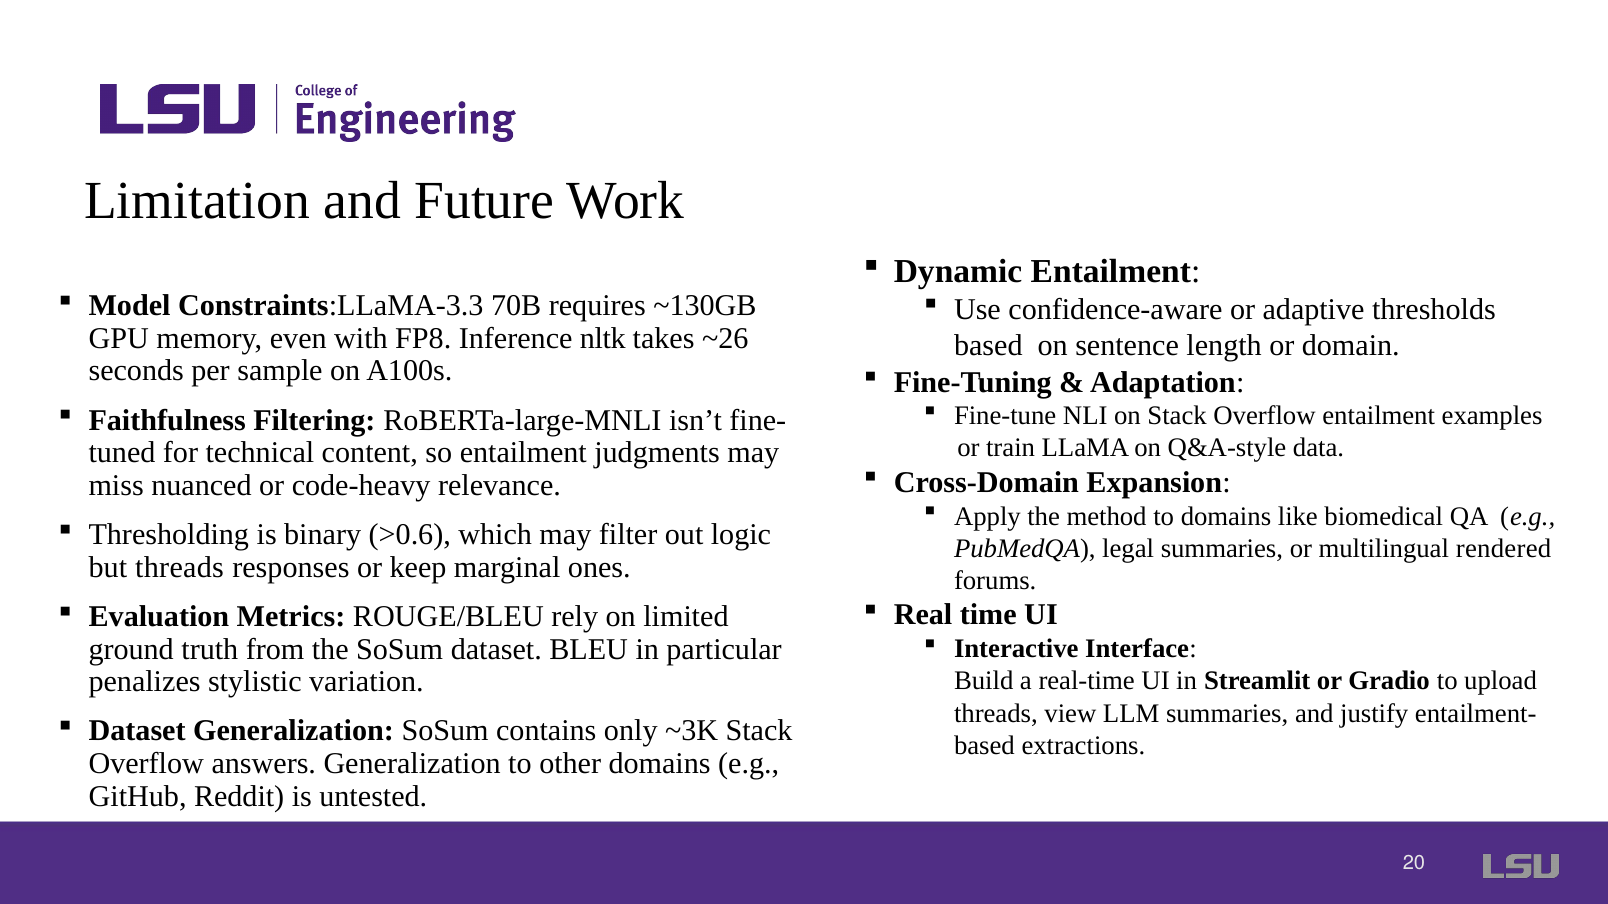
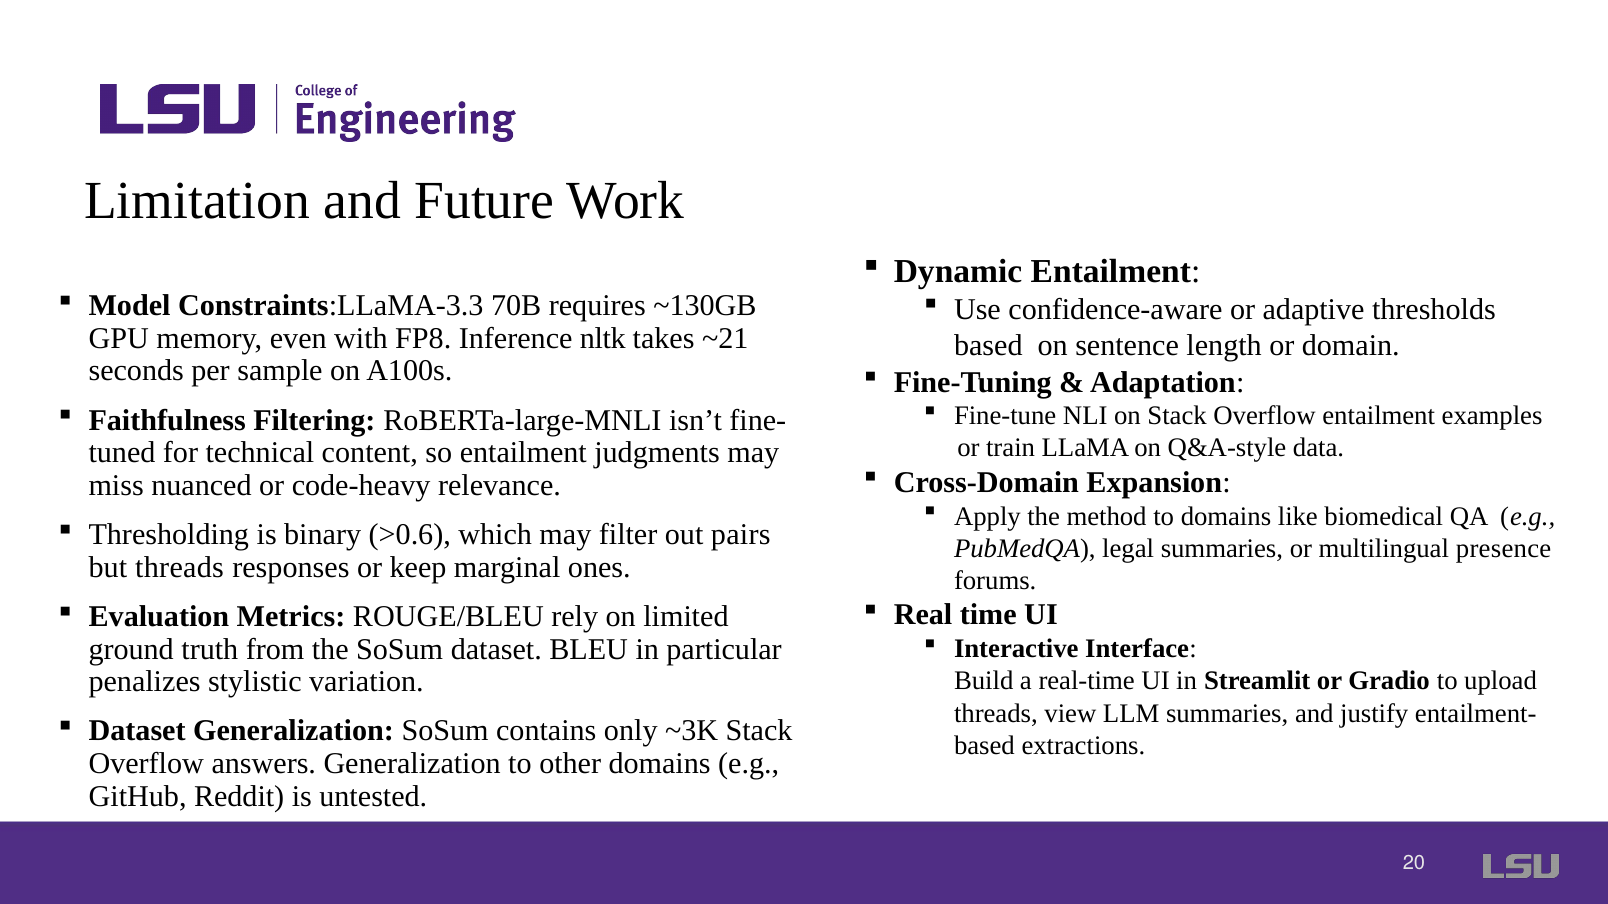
~26: ~26 -> ~21 (725, 339)
logic: logic -> pairs (741, 535)
rendered: rendered -> presence (1504, 549)
